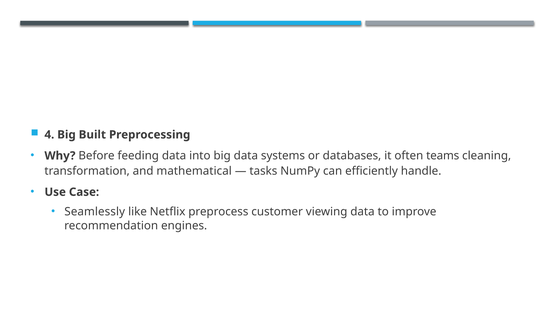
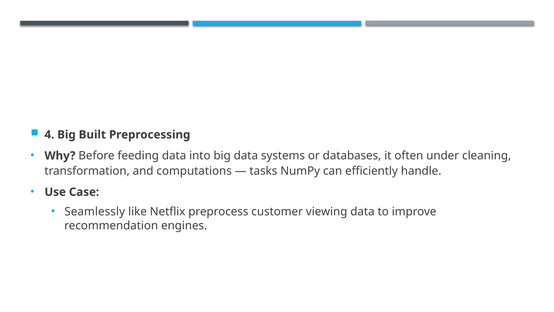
teams: teams -> under (443, 156)
mathematical: mathematical -> computations (194, 171)
